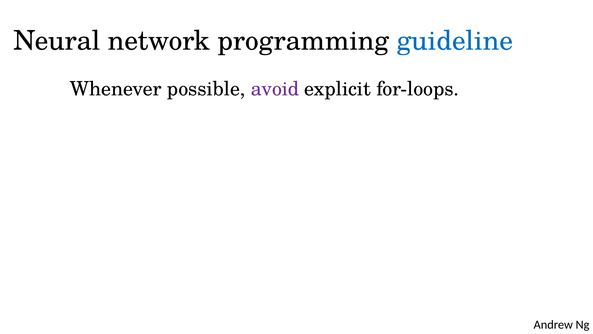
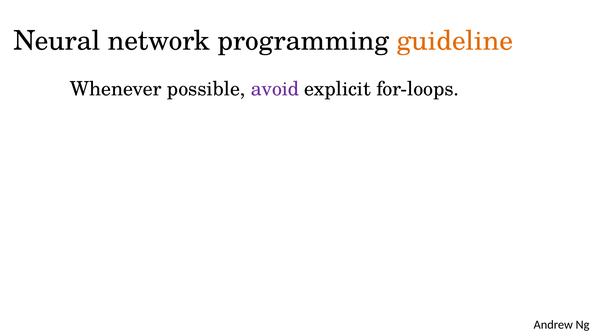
guideline colour: blue -> orange (455, 41)
